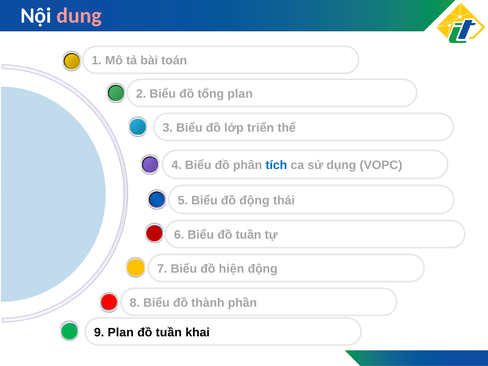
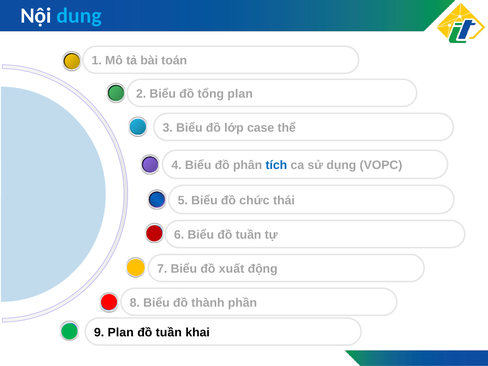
dung colour: pink -> light blue (79, 16)
triển: triển -> case (261, 128)
đồ động: động -> chức (254, 200)
hiện: hiện -> xuất (232, 269)
